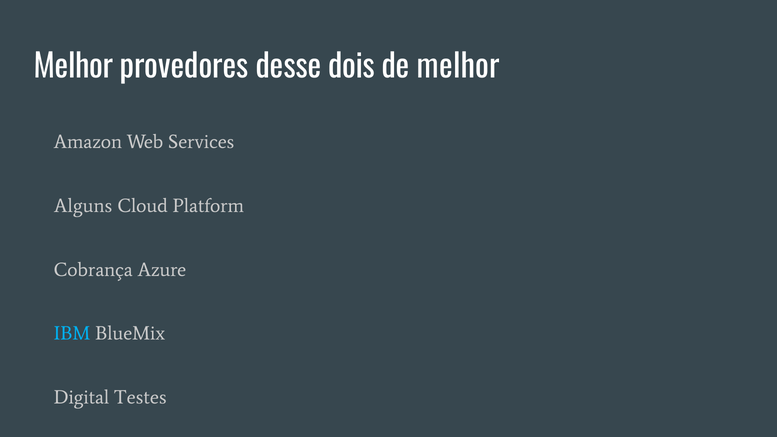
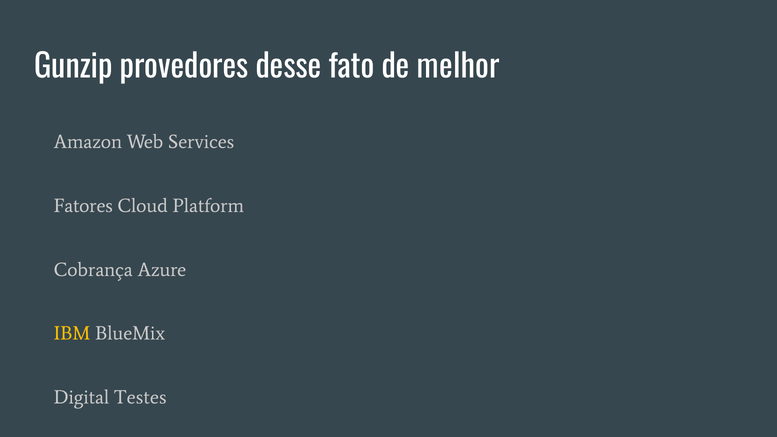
Melhor: Melhor -> Gunzip (73, 67)
dois: dois -> fato (352, 67)
Alguns: Alguns -> Fatores (83, 206)
IBM colour: light blue -> yellow (72, 334)
